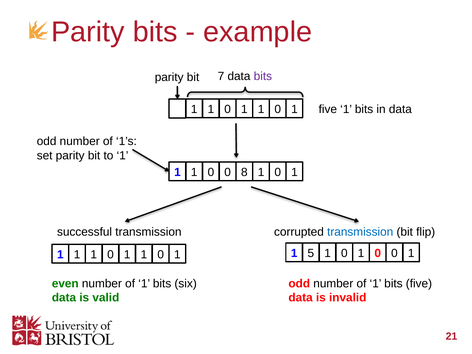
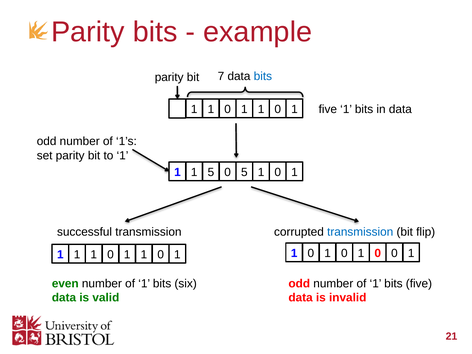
bits colour: purple -> blue (263, 76)
0: 0 -> 5 (211, 172)
0 8: 8 -> 5 (244, 172)
5: 5 -> 0 (311, 253)
